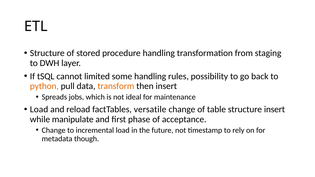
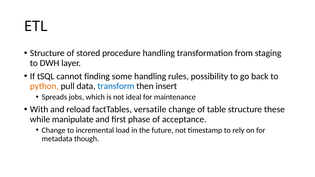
limited: limited -> finding (97, 76)
transform colour: orange -> blue (116, 86)
Load: Load -> With (39, 110)
structure insert: insert -> these (274, 110)
